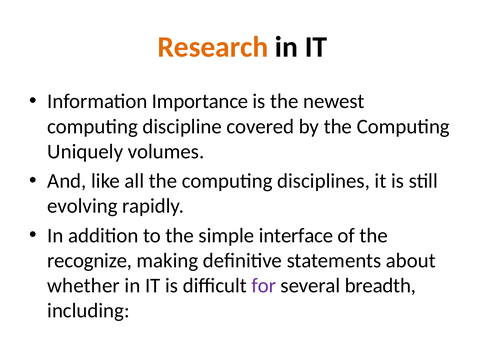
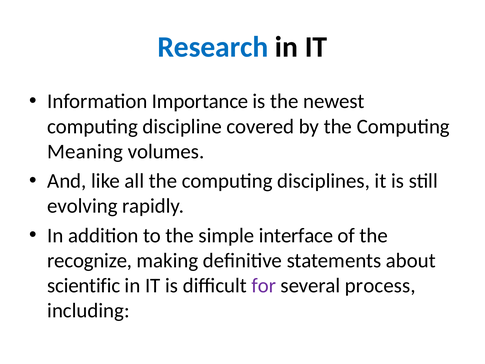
Research colour: orange -> blue (213, 47)
Uniquely: Uniquely -> Meaning (85, 151)
whether: whether -> scientific (84, 285)
breadth: breadth -> process (380, 285)
